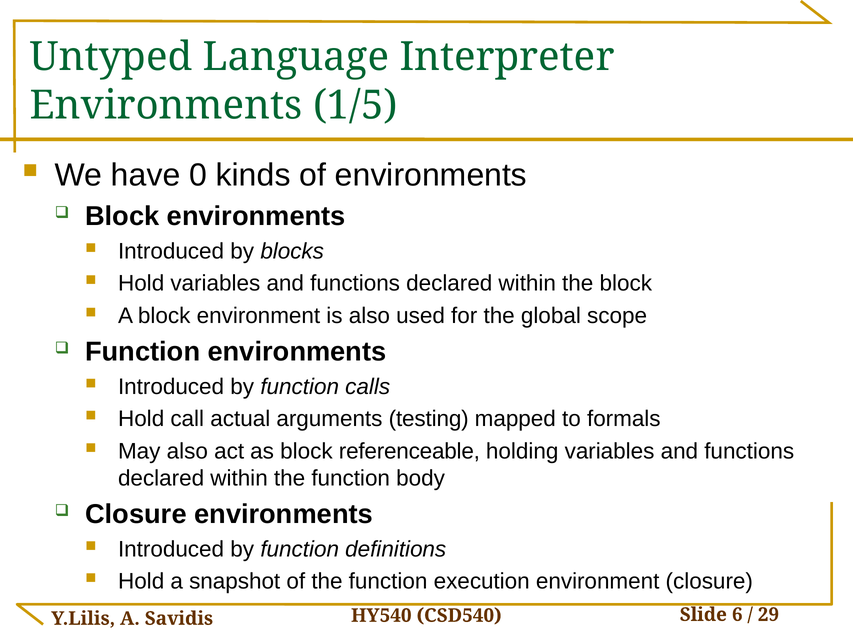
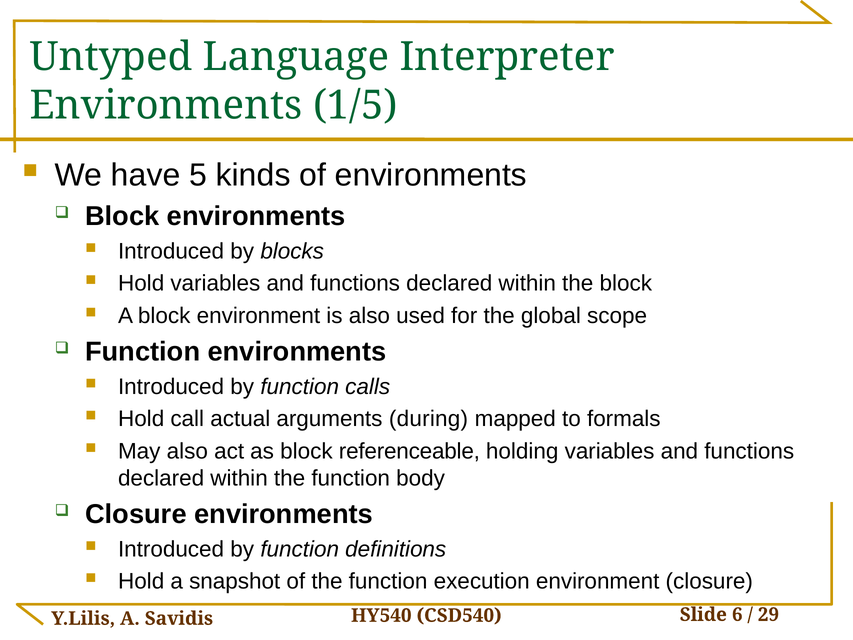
0: 0 -> 5 (198, 175)
testing: testing -> during (429, 419)
